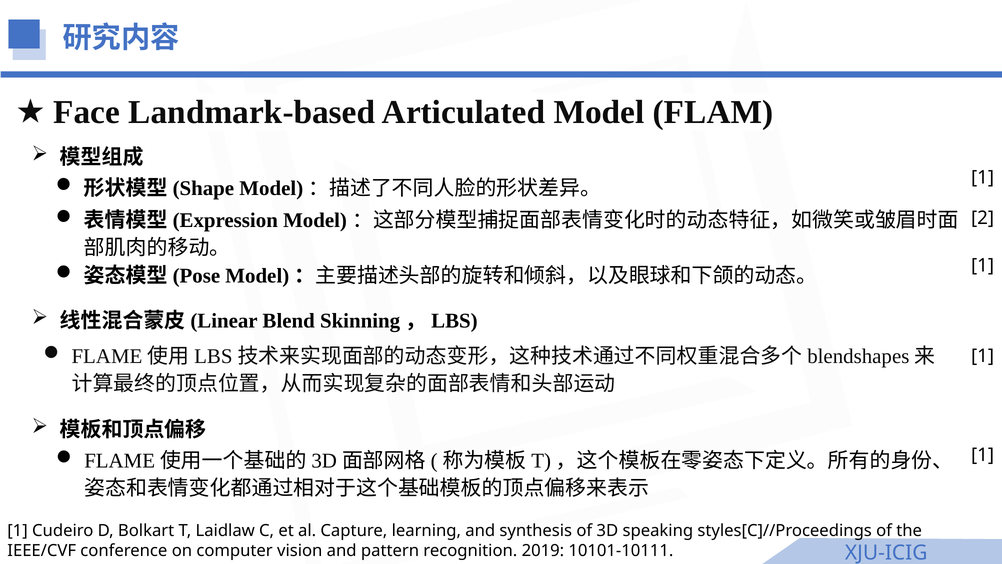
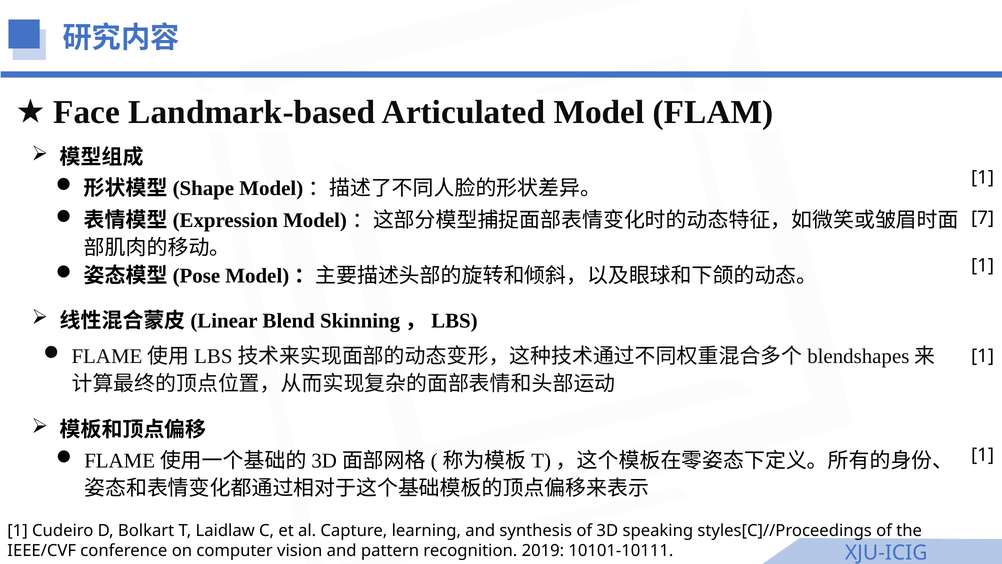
2: 2 -> 7 (983, 218)
